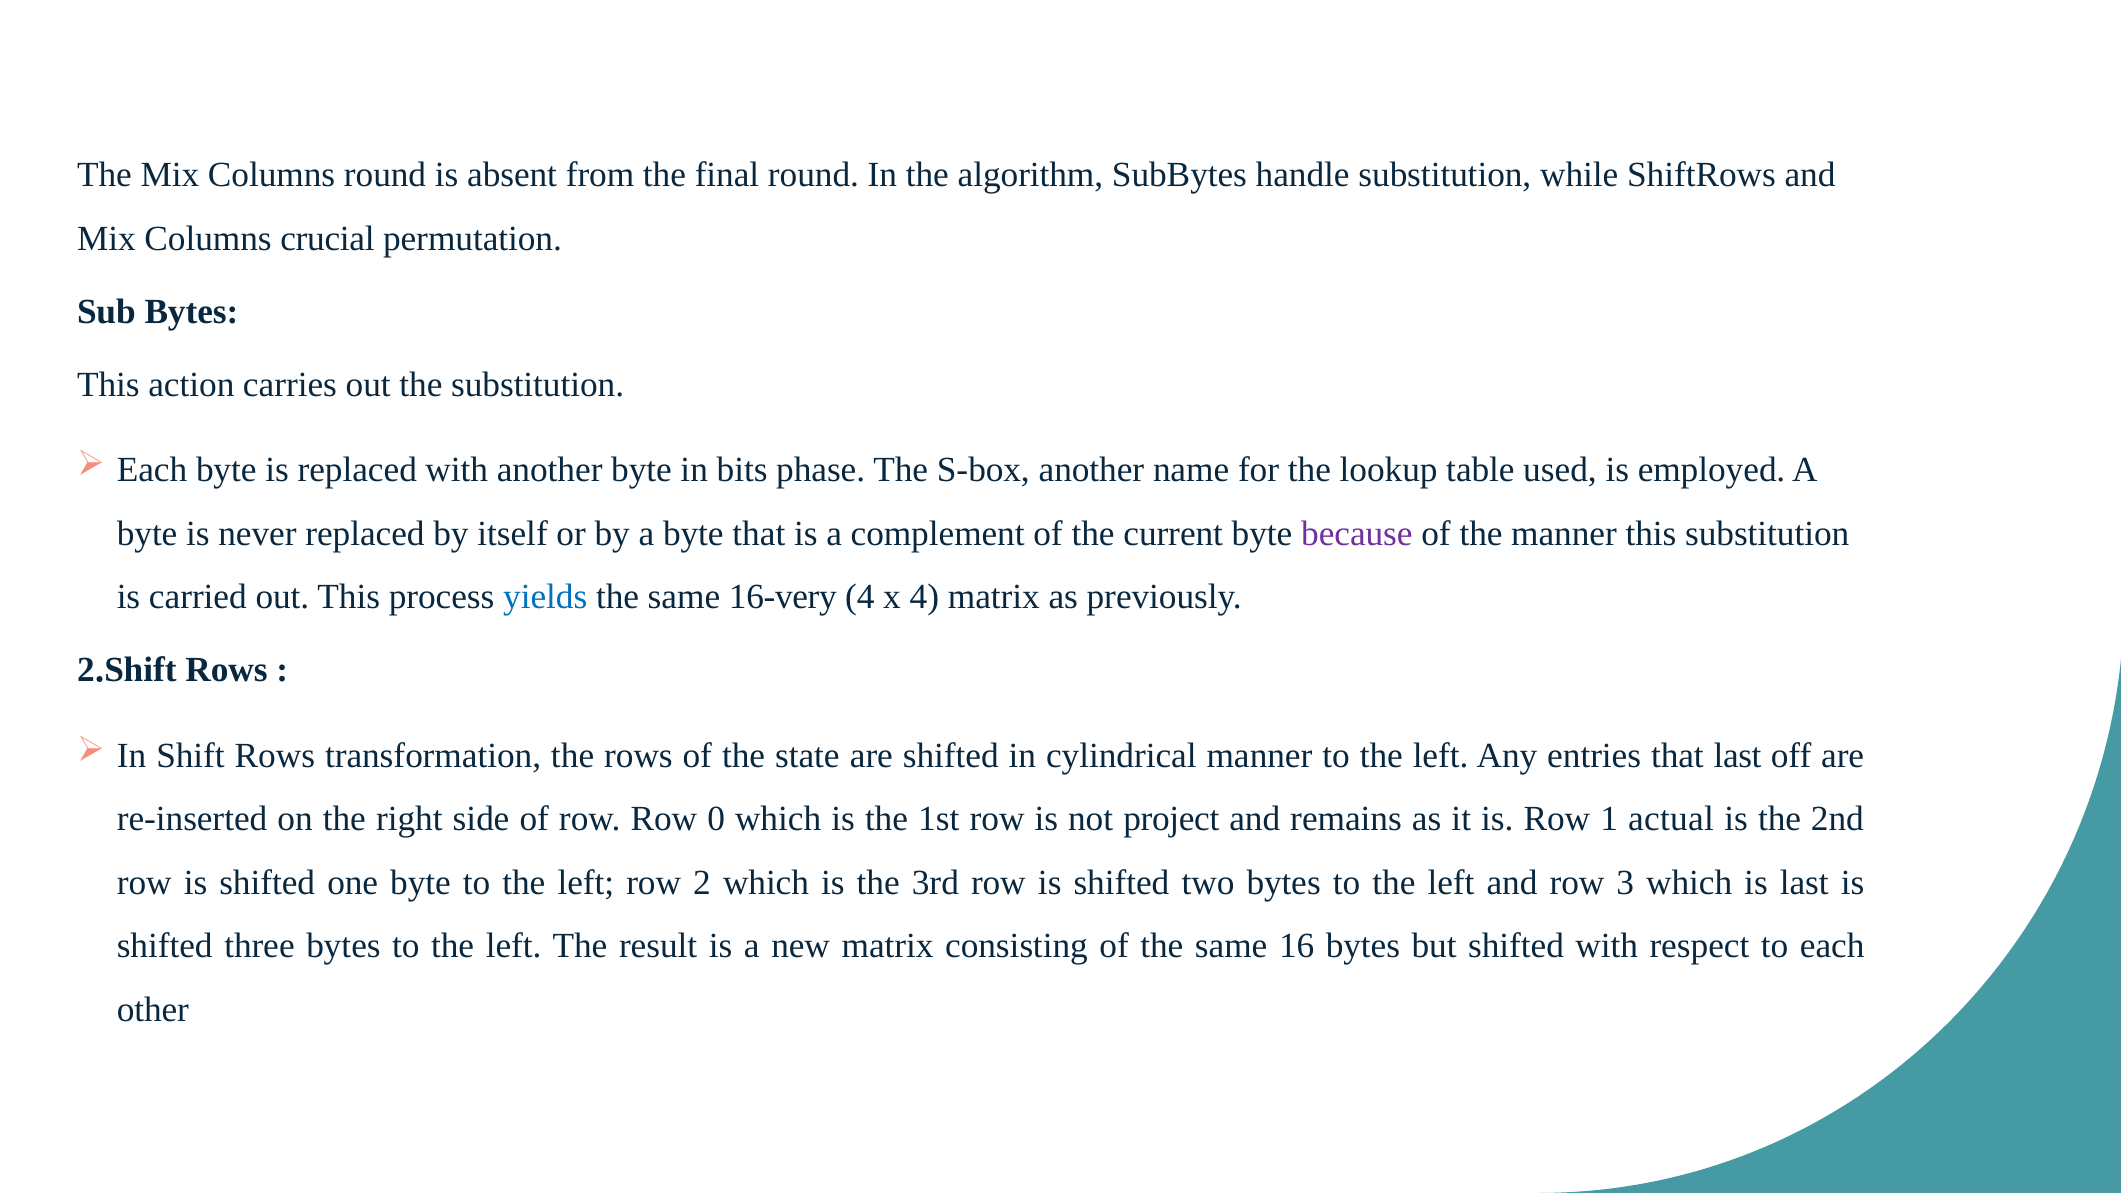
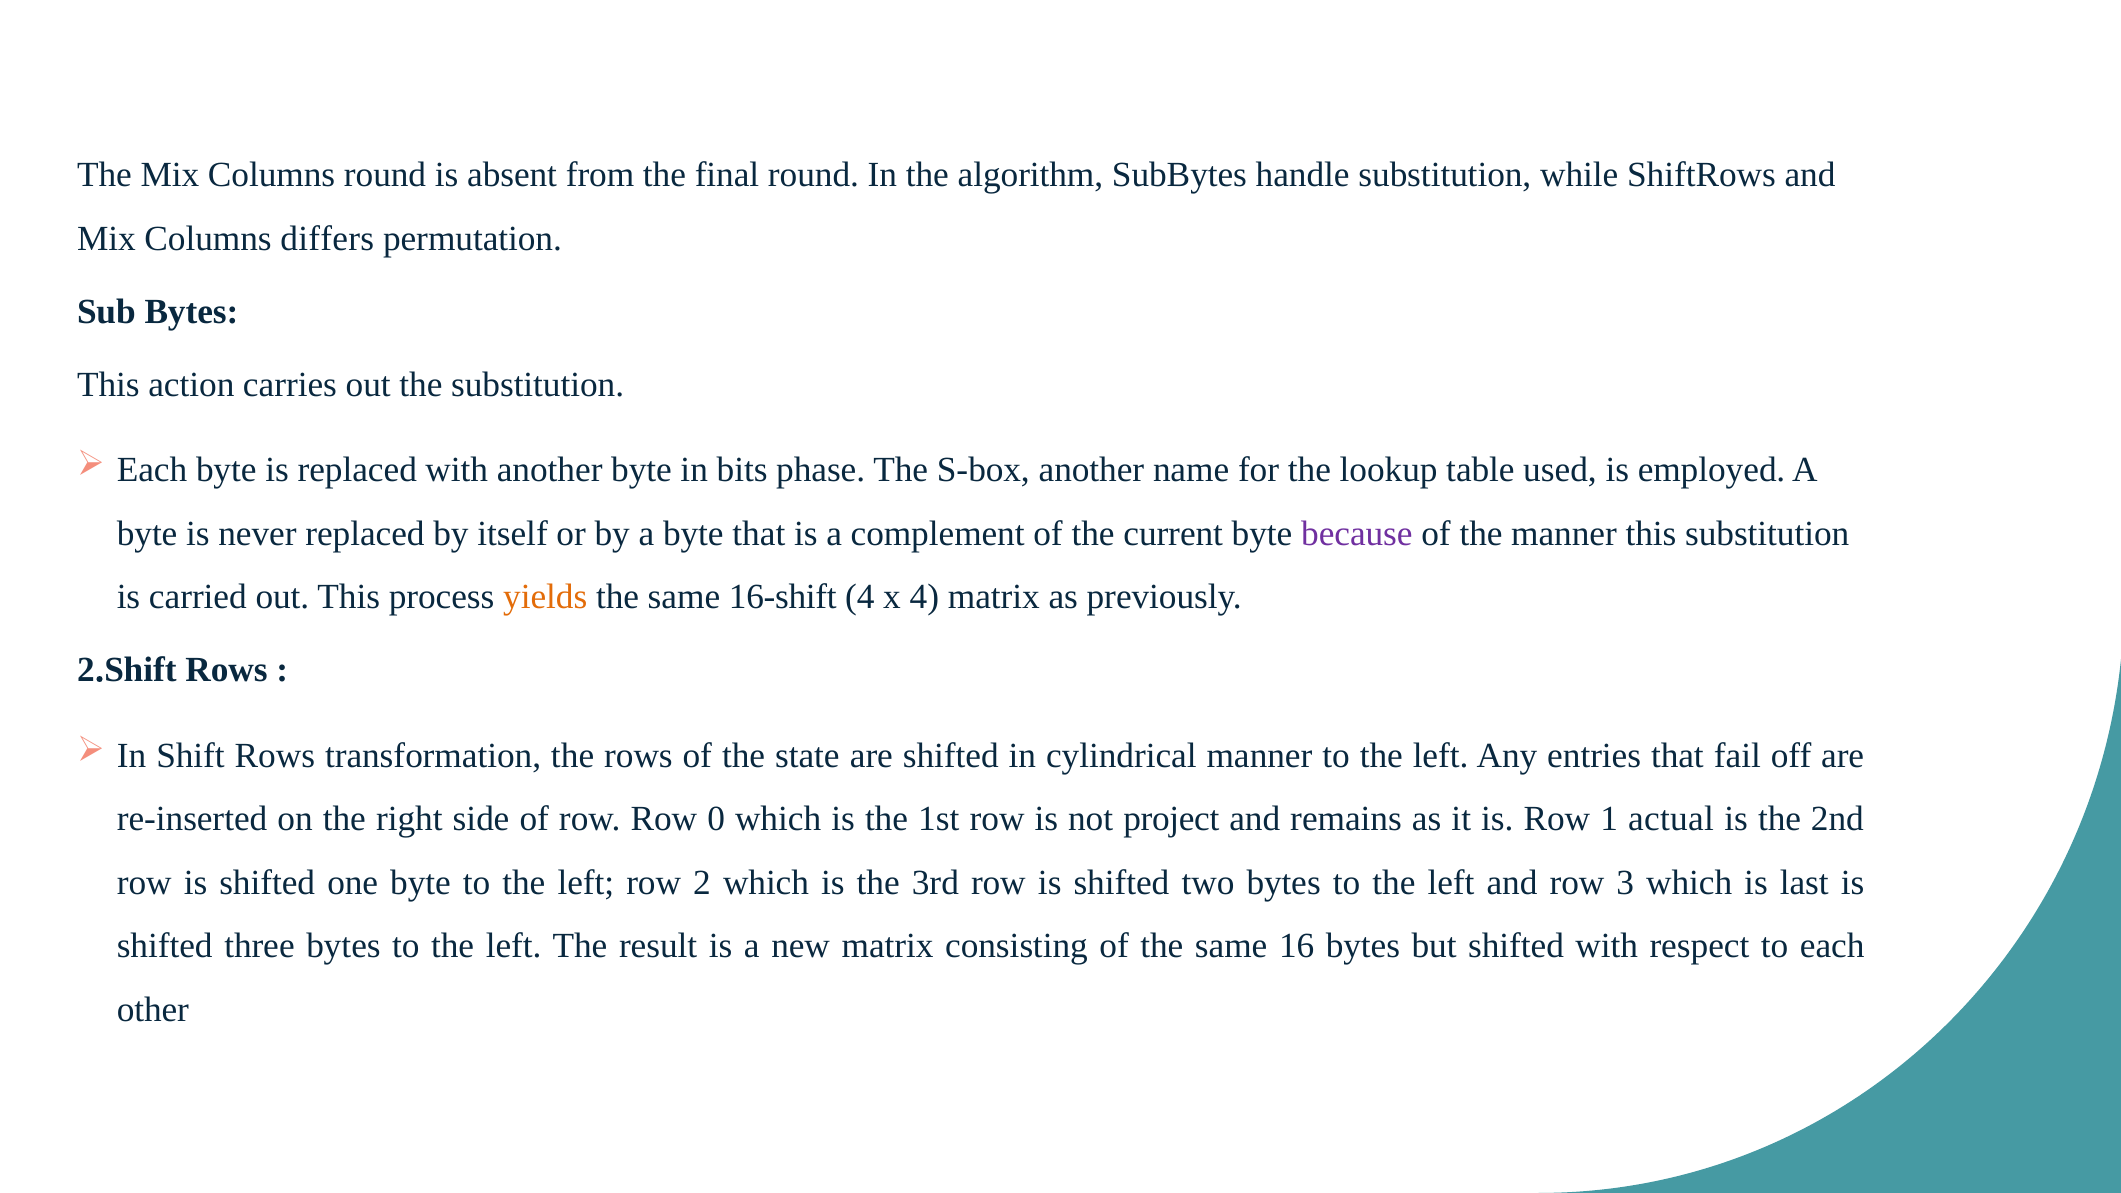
crucial: crucial -> differs (327, 239)
yields colour: blue -> orange (545, 597)
16-very: 16-very -> 16-shift (783, 597)
that last: last -> fail (1737, 756)
